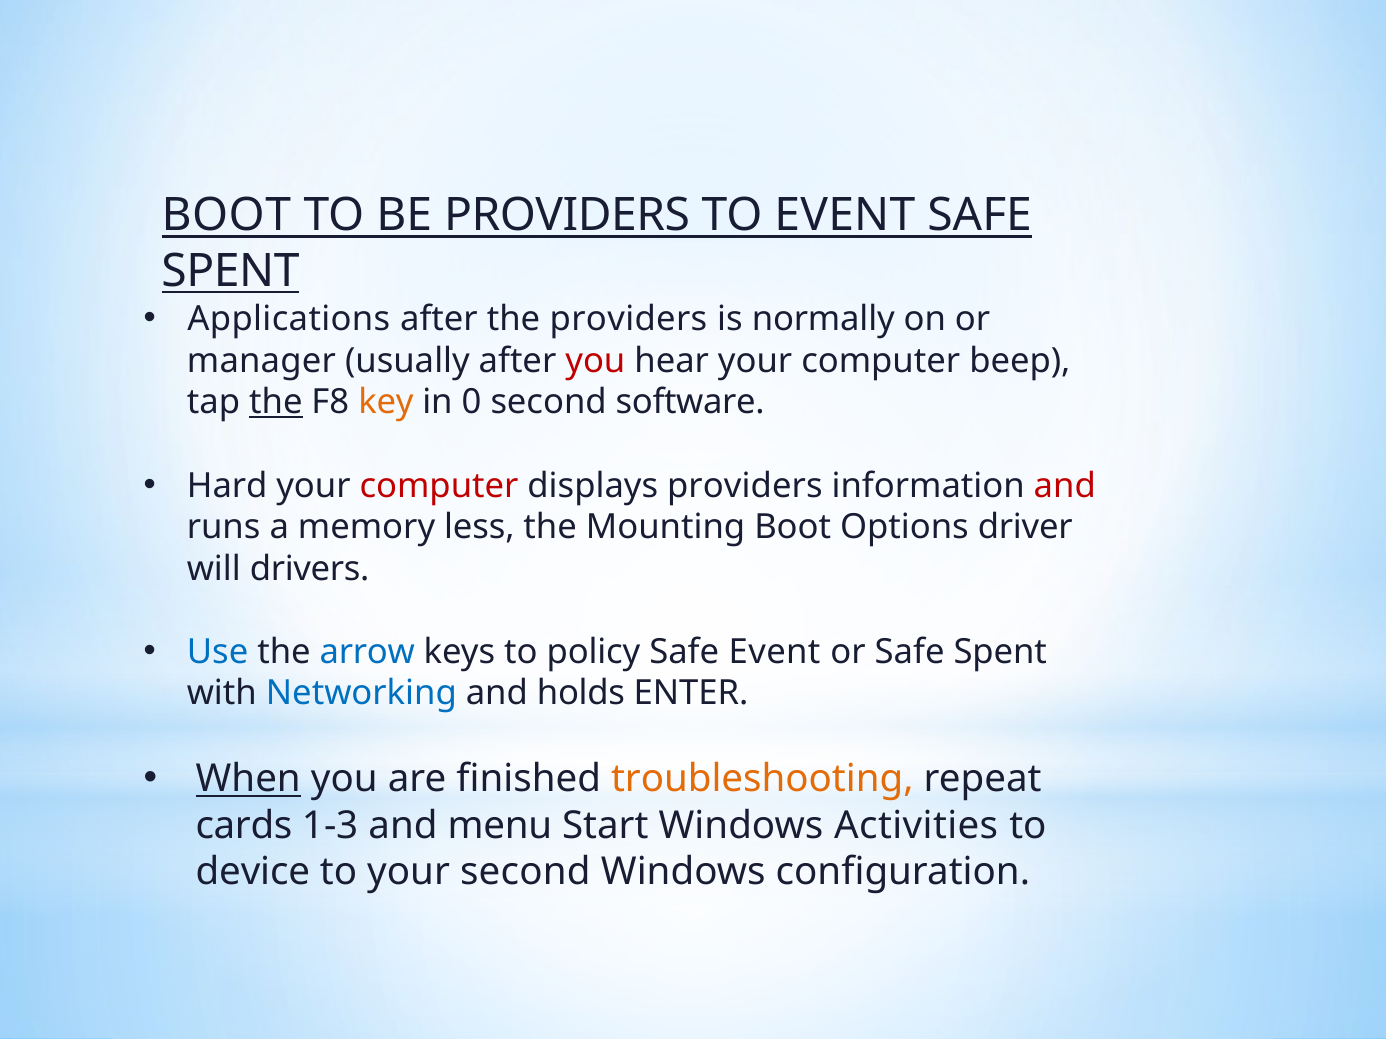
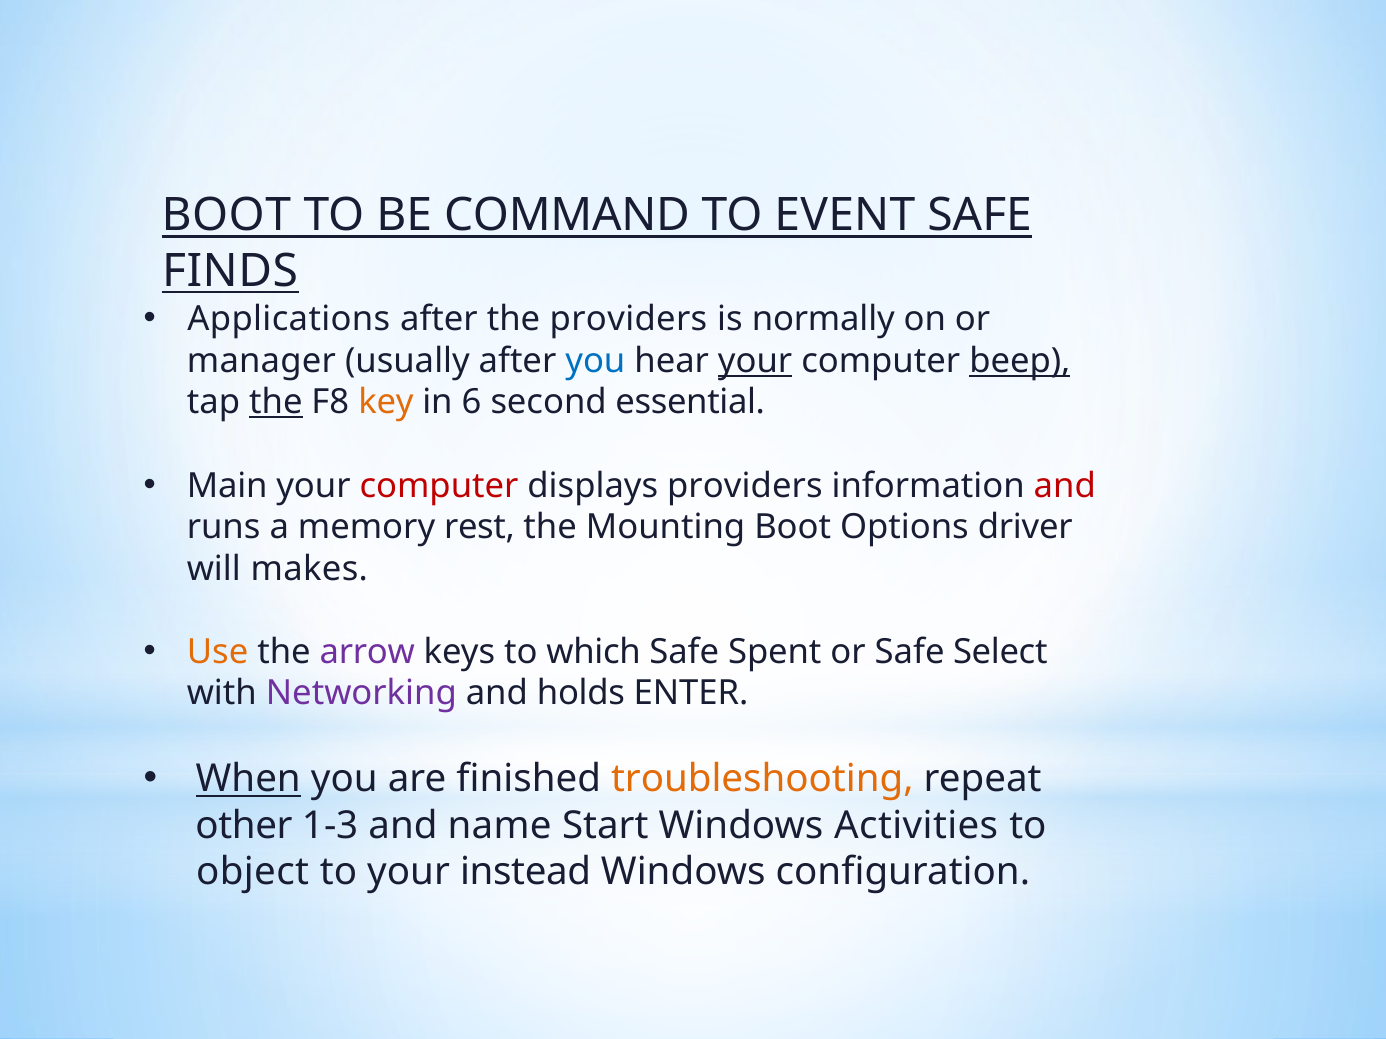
BE PROVIDERS: PROVIDERS -> COMMAND (567, 215)
SPENT: SPENT -> FINDS (230, 271)
you colour: red -> blue (595, 361)
your underline: none -> present (755, 361)
beep underline: none -> present (1020, 361)
0: 0 -> 6 (472, 403)
software: software -> essential (690, 403)
Hard: Hard -> Main (227, 486)
less: less -> rest (479, 527)
drivers: drivers -> makes (309, 569)
Use colour: blue -> orange (218, 652)
arrow colour: blue -> purple (367, 652)
policy: policy -> which (594, 652)
Safe Event: Event -> Spent (775, 652)
or Safe Spent: Spent -> Select (1000, 652)
Networking colour: blue -> purple (361, 694)
cards: cards -> other (244, 826)
menu: menu -> name (500, 826)
device: device -> object (253, 872)
your second: second -> instead (526, 872)
